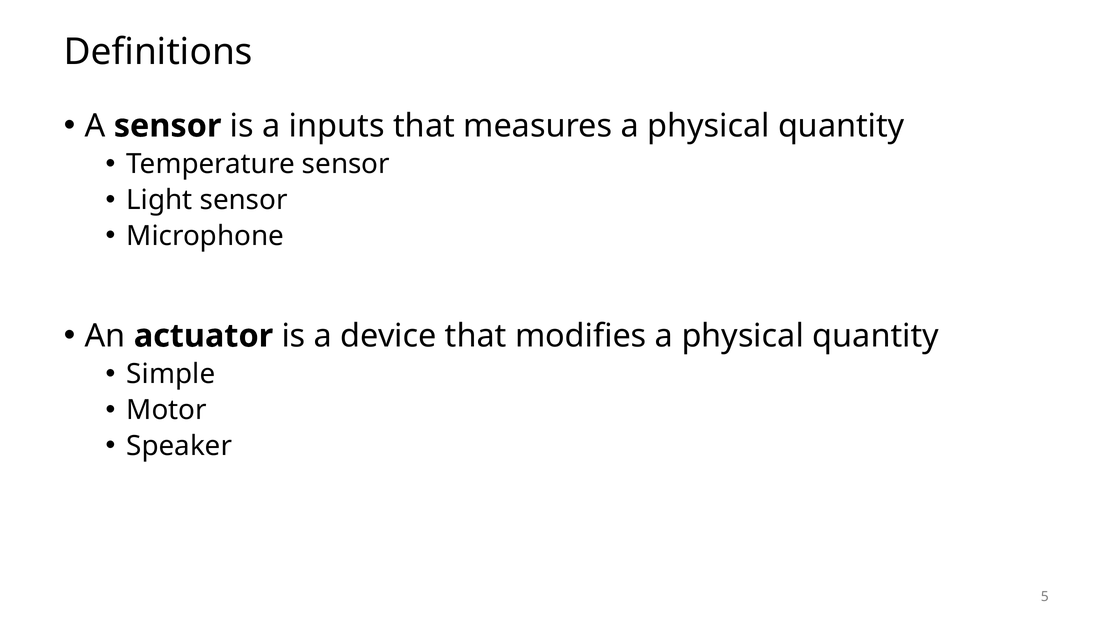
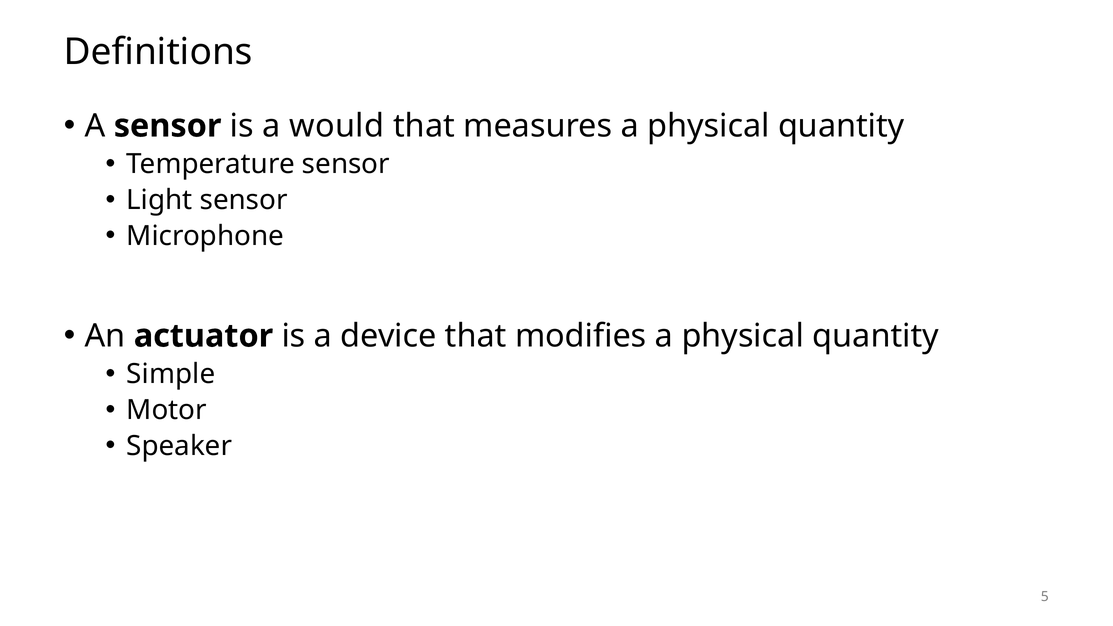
inputs: inputs -> would (337, 126)
